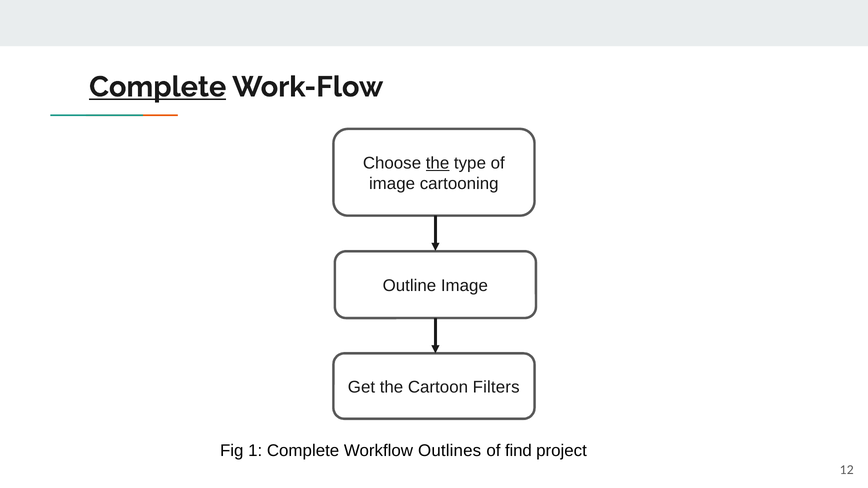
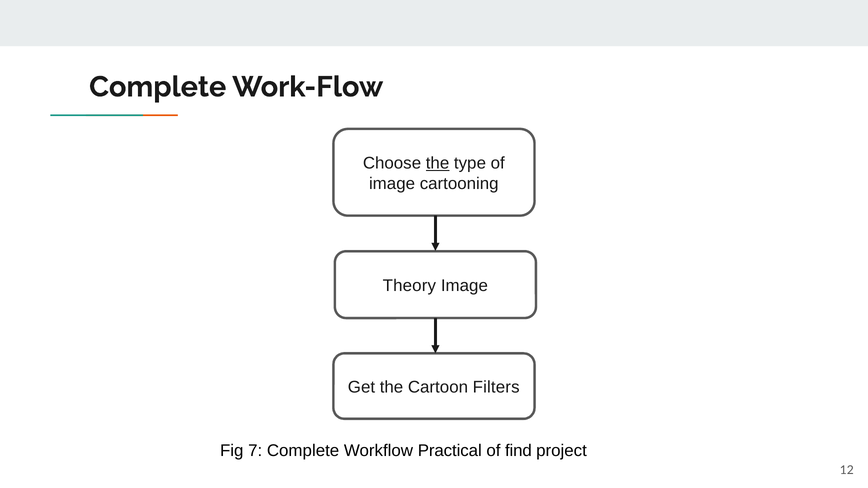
Complete underline: present -> none (158, 87)
Outline: Outline -> Theory (409, 286)
1: 1 -> 7 (255, 451)
Outlines: Outlines -> Practical (450, 451)
